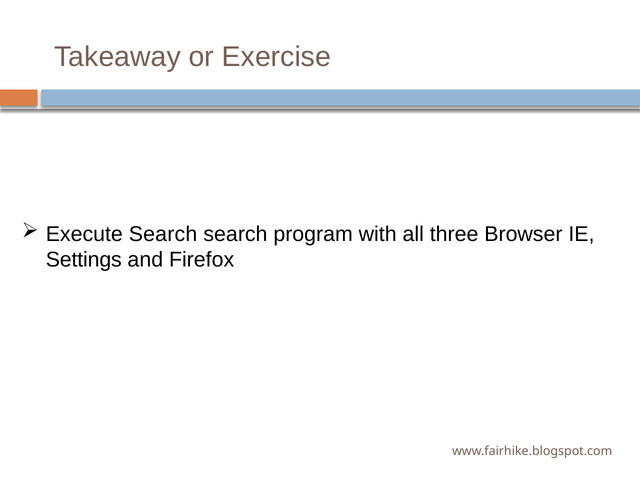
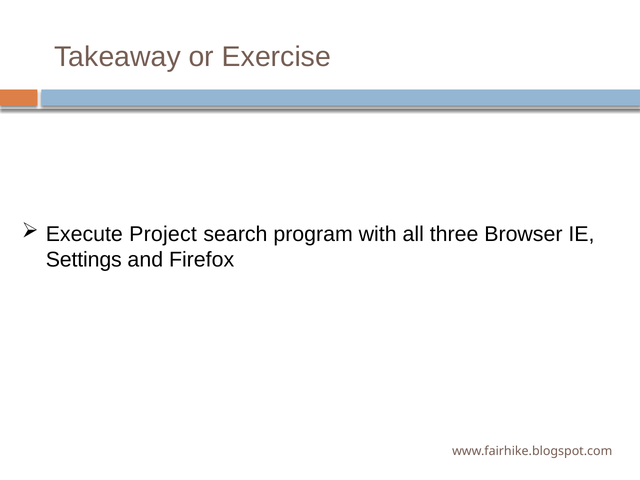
Execute Search: Search -> Project (163, 234)
